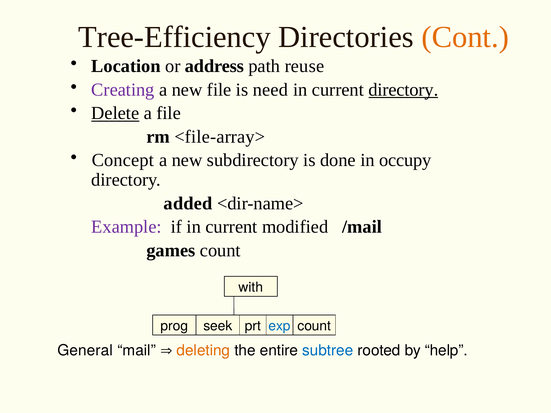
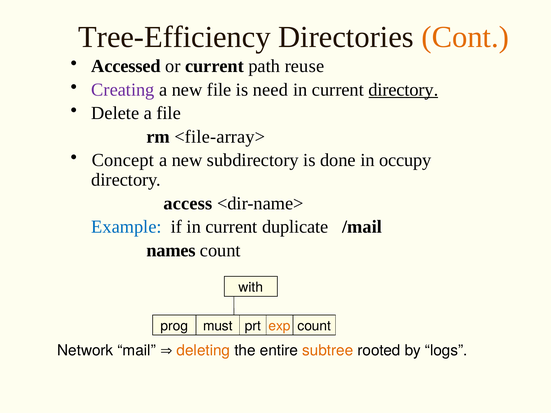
Location: Location -> Accessed (126, 66)
or address: address -> current (214, 66)
Delete underline: present -> none (115, 113)
added: added -> access (188, 204)
Example colour: purple -> blue (126, 227)
modified: modified -> duplicate (295, 227)
games: games -> names (171, 251)
seek: seek -> must (218, 326)
exp colour: blue -> orange (280, 326)
General: General -> Network (85, 351)
subtree colour: blue -> orange (328, 351)
help: help -> logs (446, 351)
